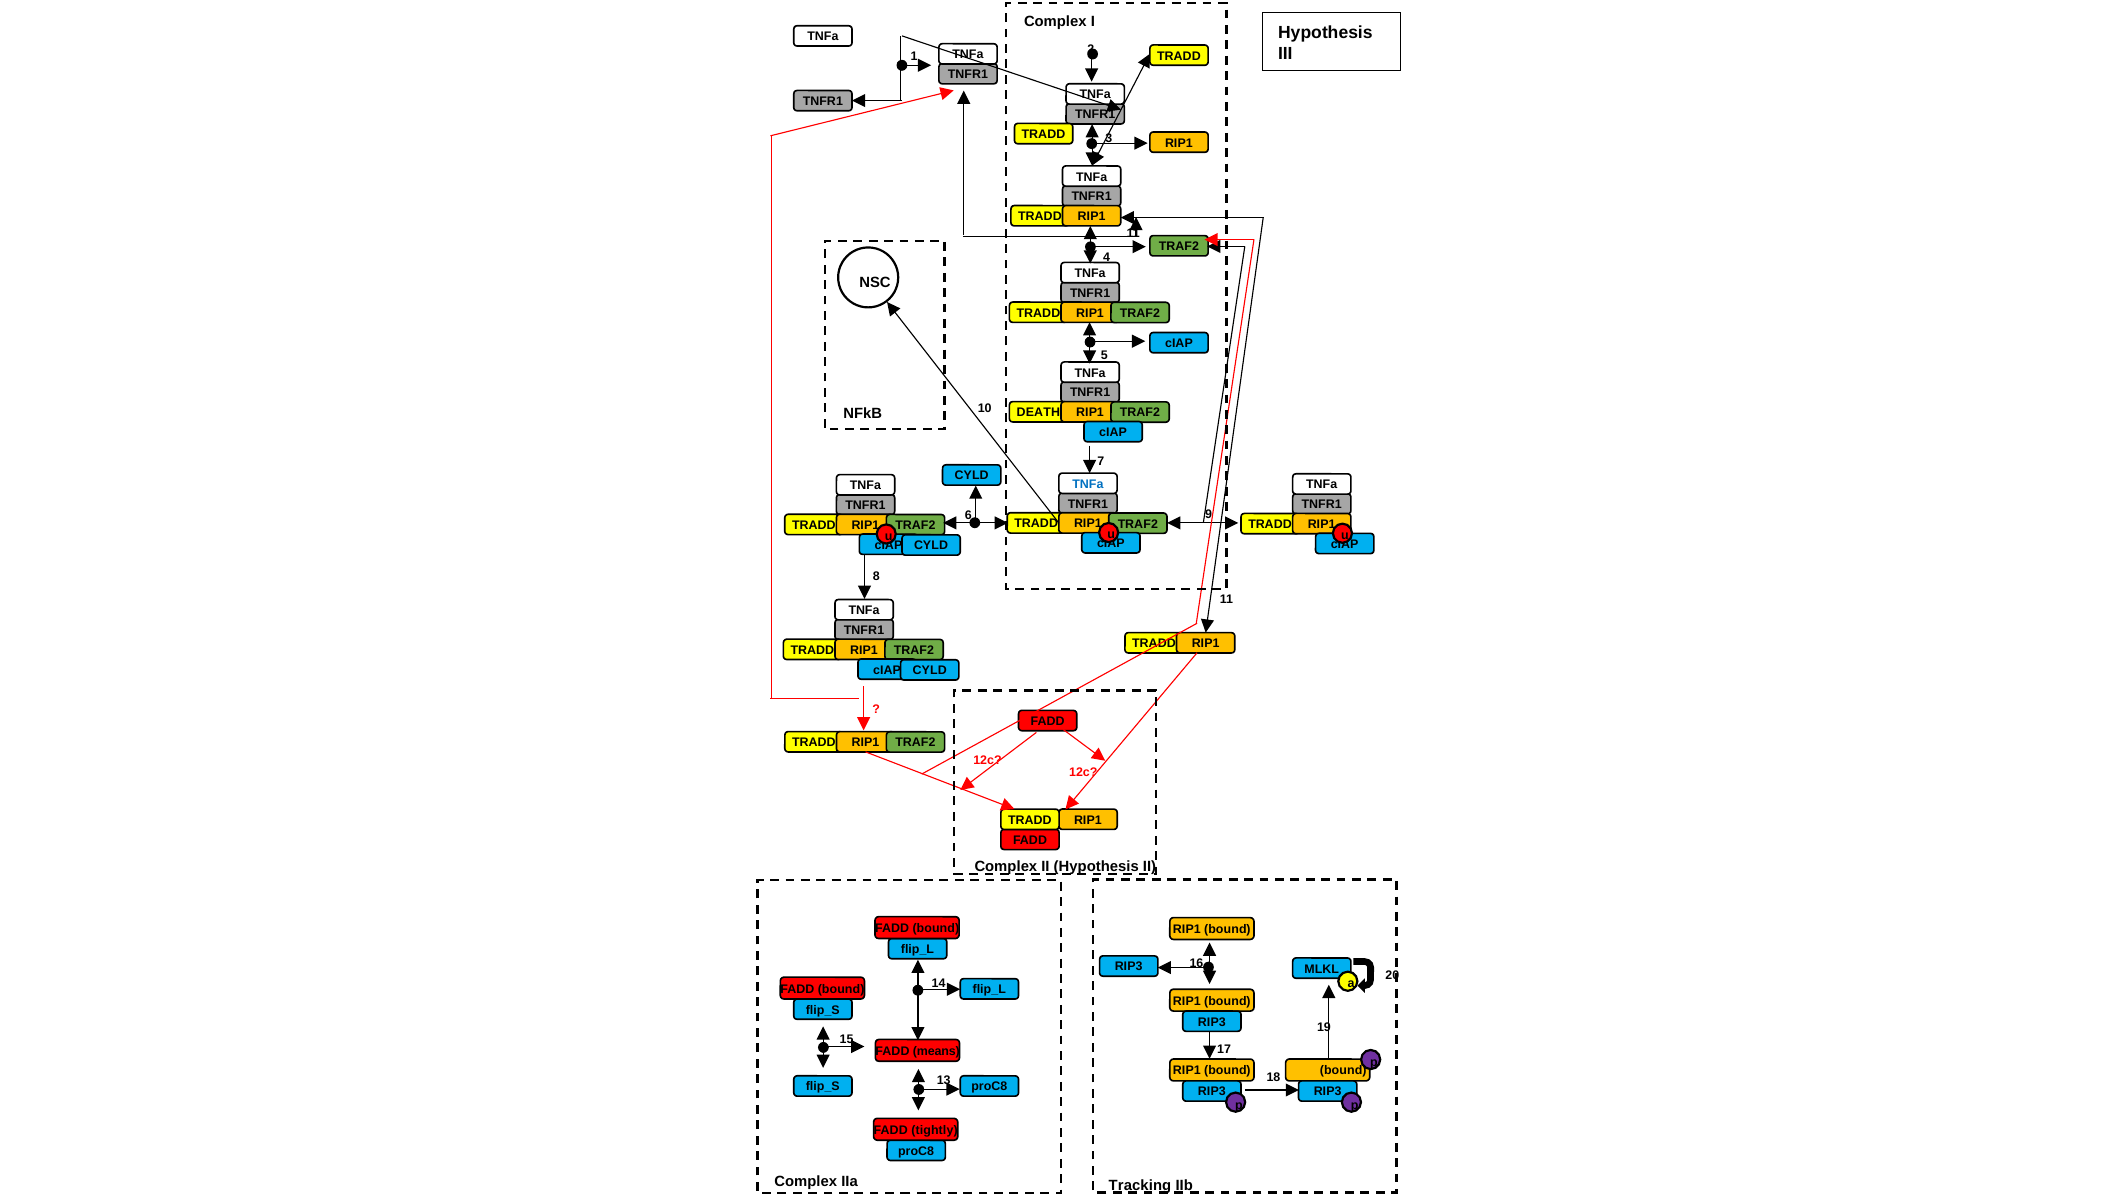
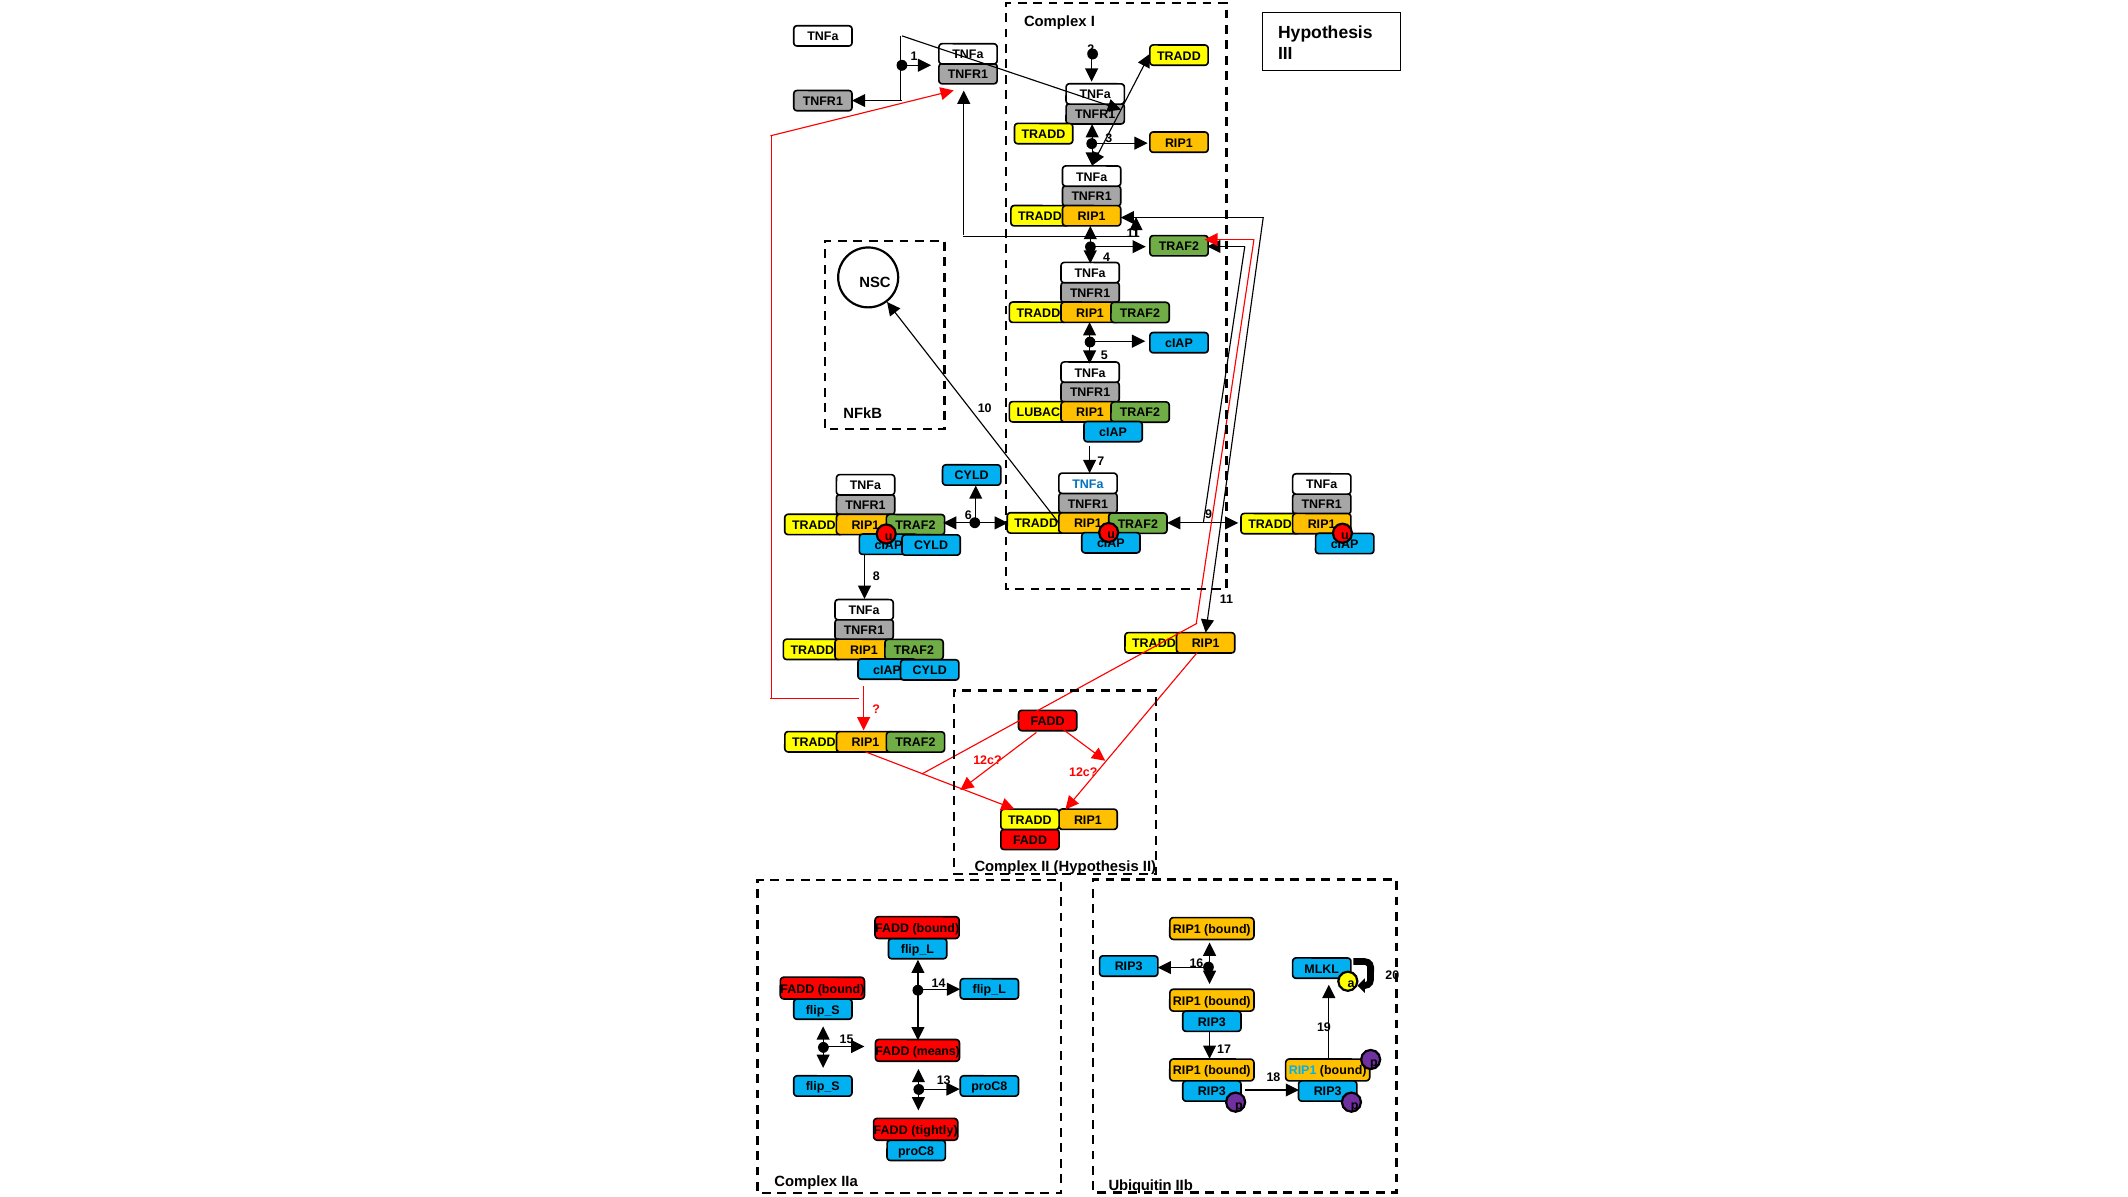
DEATH: DEATH -> LUBAC (1038, 413)
RIP1 colour: yellow -> light blue (1303, 1071)
Tracking: Tracking -> Ubiquitin (1140, 1185)
